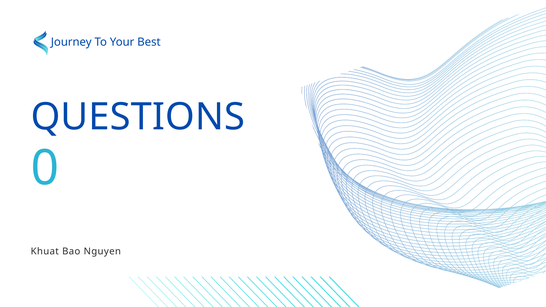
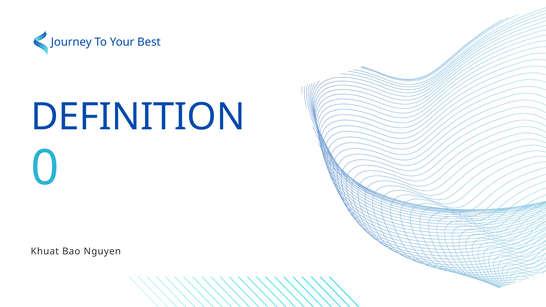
QUESTIONS: QUESTIONS -> DEFINITION (138, 117)
